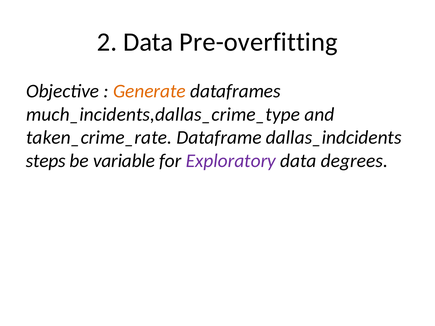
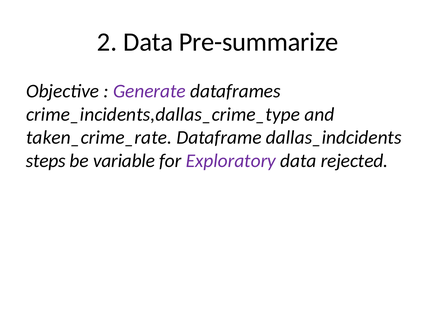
Pre-overfitting: Pre-overfitting -> Pre-summarize (259, 42)
Generate colour: orange -> purple (149, 91)
much_incidents,dallas_crime_type: much_incidents,dallas_crime_type -> crime_incidents,dallas_crime_type (163, 114)
degrees: degrees -> rejected (354, 161)
